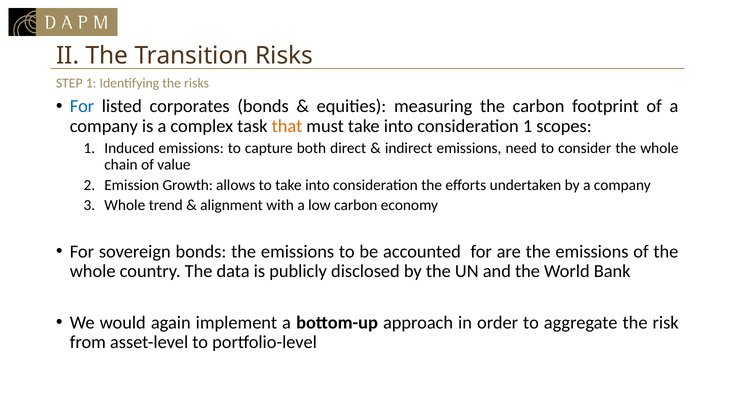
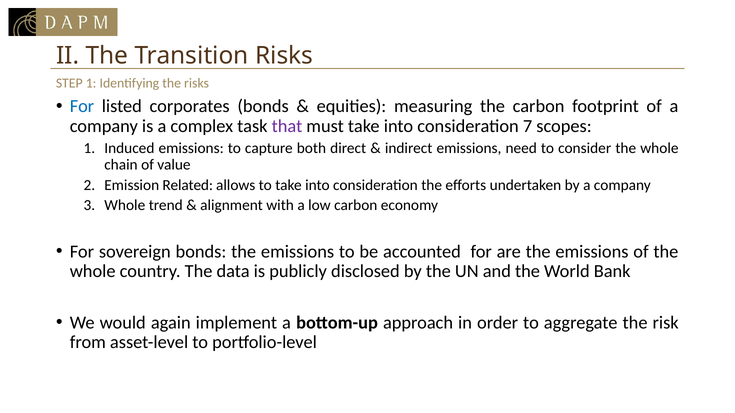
that colour: orange -> purple (287, 126)
consideration 1: 1 -> 7 (528, 126)
Growth: Growth -> Related (188, 185)
